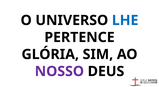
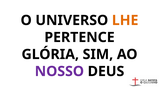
LHE colour: blue -> orange (125, 20)
